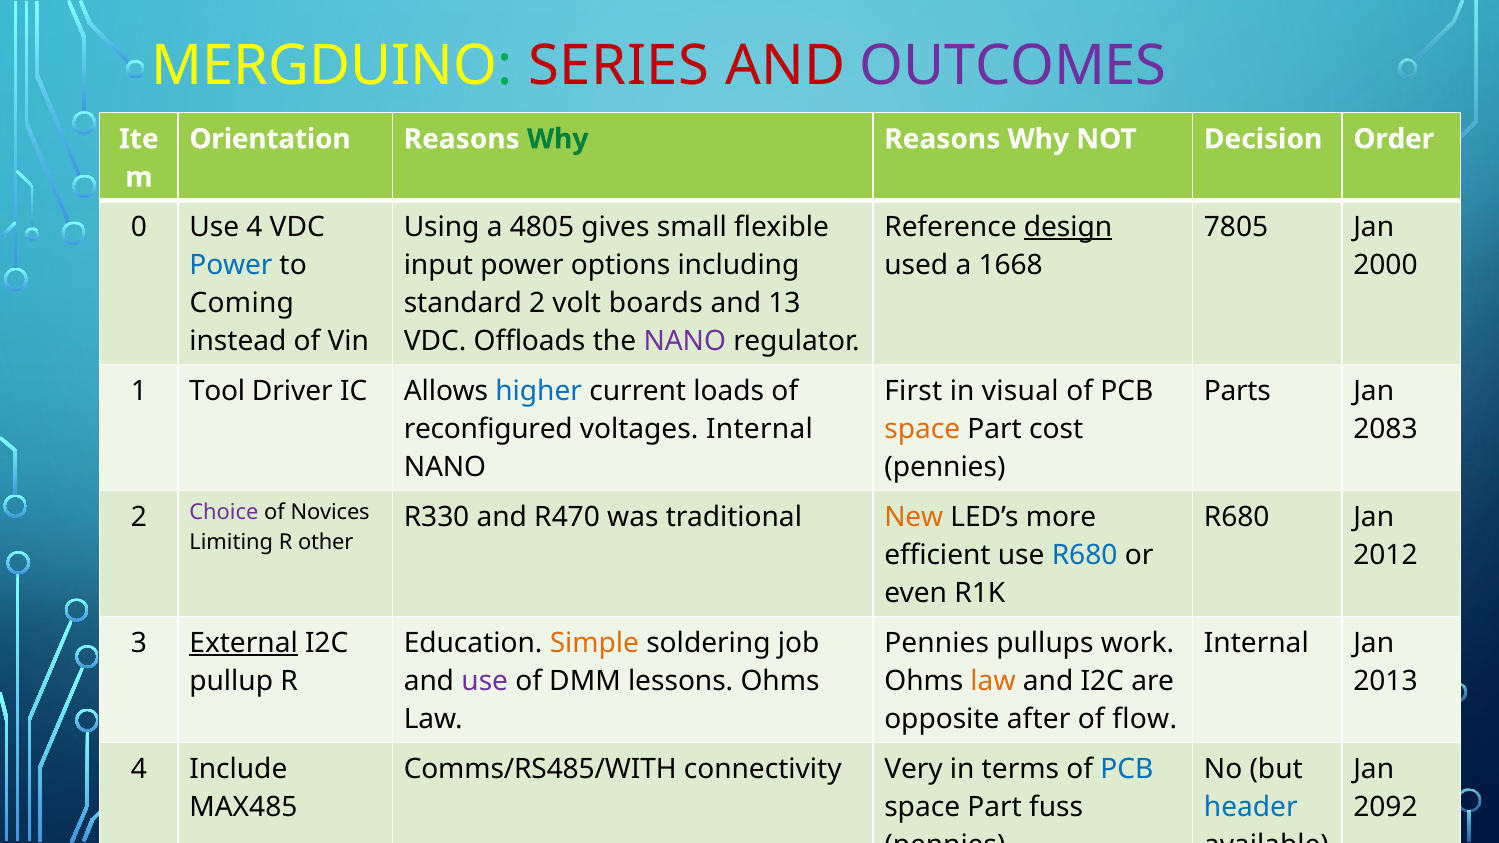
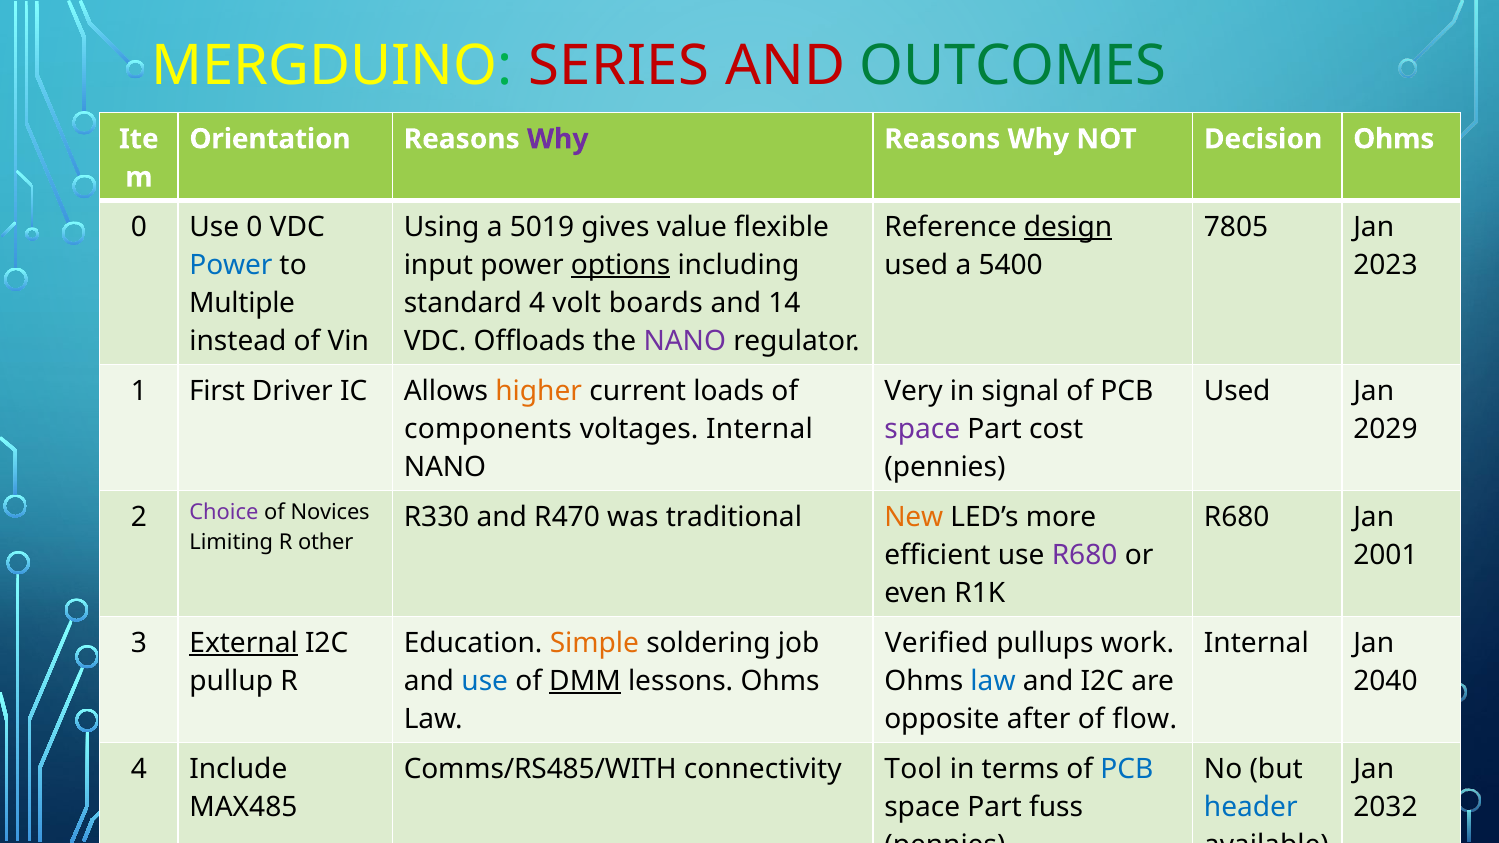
OUTCOMES colour: purple -> green (1013, 66)
Why colour: green -> purple (558, 139)
Decision Order: Order -> Ohms (1394, 139)
Use 4: 4 -> 0 (255, 227)
4805: 4805 -> 5019 (542, 227)
small: small -> value (692, 227)
options underline: none -> present (621, 265)
1668: 1668 -> 5400 (1011, 265)
2000: 2000 -> 2023 (1385, 265)
Coming: Coming -> Multiple (242, 303)
standard 2: 2 -> 4 (537, 303)
13: 13 -> 14 (784, 303)
Tool: Tool -> First (217, 391)
higher colour: blue -> orange (539, 391)
First: First -> Very (914, 391)
visual: visual -> signal (1020, 391)
Parts: Parts -> Used (1237, 391)
reconfigured: reconfigured -> components (488, 429)
space colour: orange -> purple (922, 429)
2083: 2083 -> 2029 (1385, 429)
R680 colour: blue -> purple (1085, 555)
2012: 2012 -> 2001 (1385, 555)
Pennies: Pennies -> Verified (937, 643)
use colour: purple -> blue (485, 681)
DMM underline: none -> present (585, 681)
law colour: orange -> blue (993, 681)
2013: 2013 -> 2040 (1385, 681)
Very: Very -> Tool (913, 769)
2092: 2092 -> 2032 (1385, 807)
